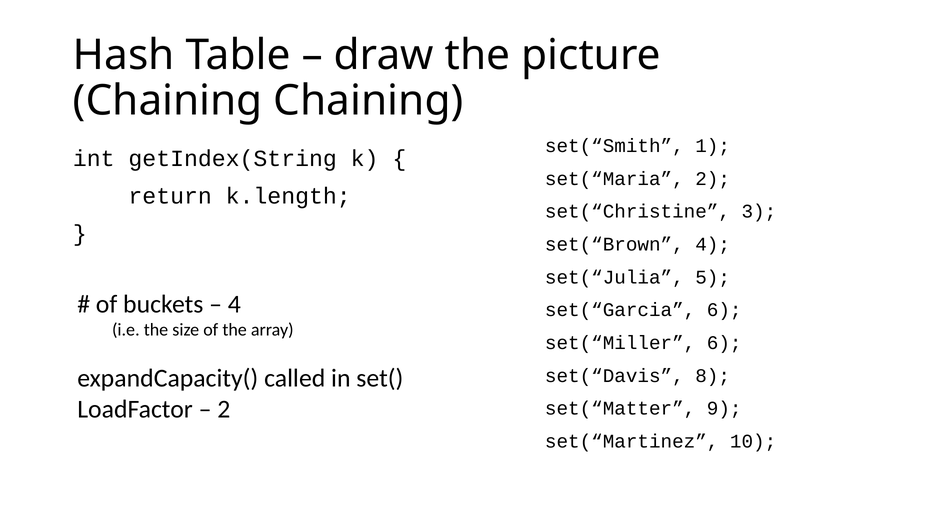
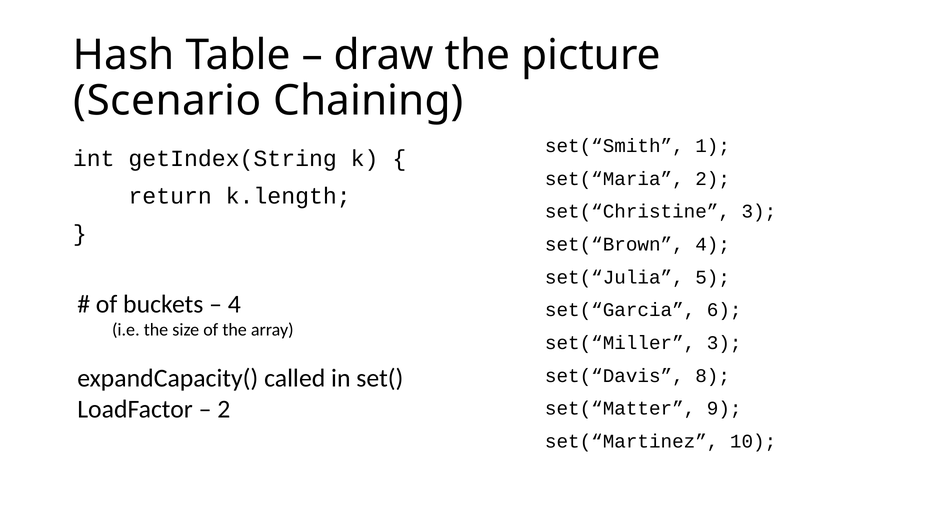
Chaining: Chaining -> Scenario (167, 101)
set(“Miller 6: 6 -> 3 (724, 343)
